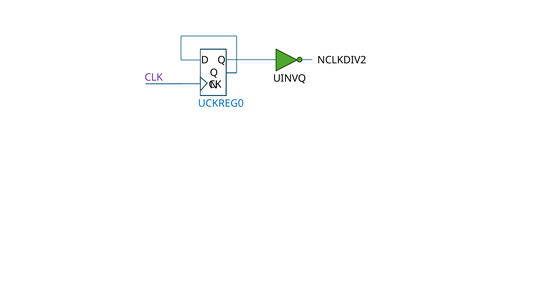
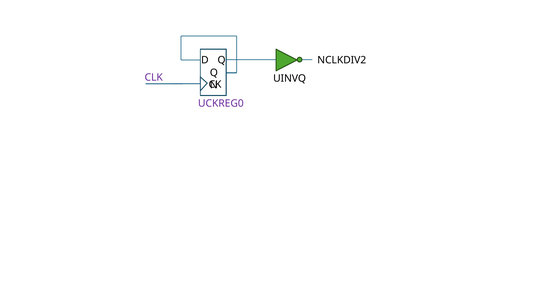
UCKREG0 colour: blue -> purple (221, 103)
